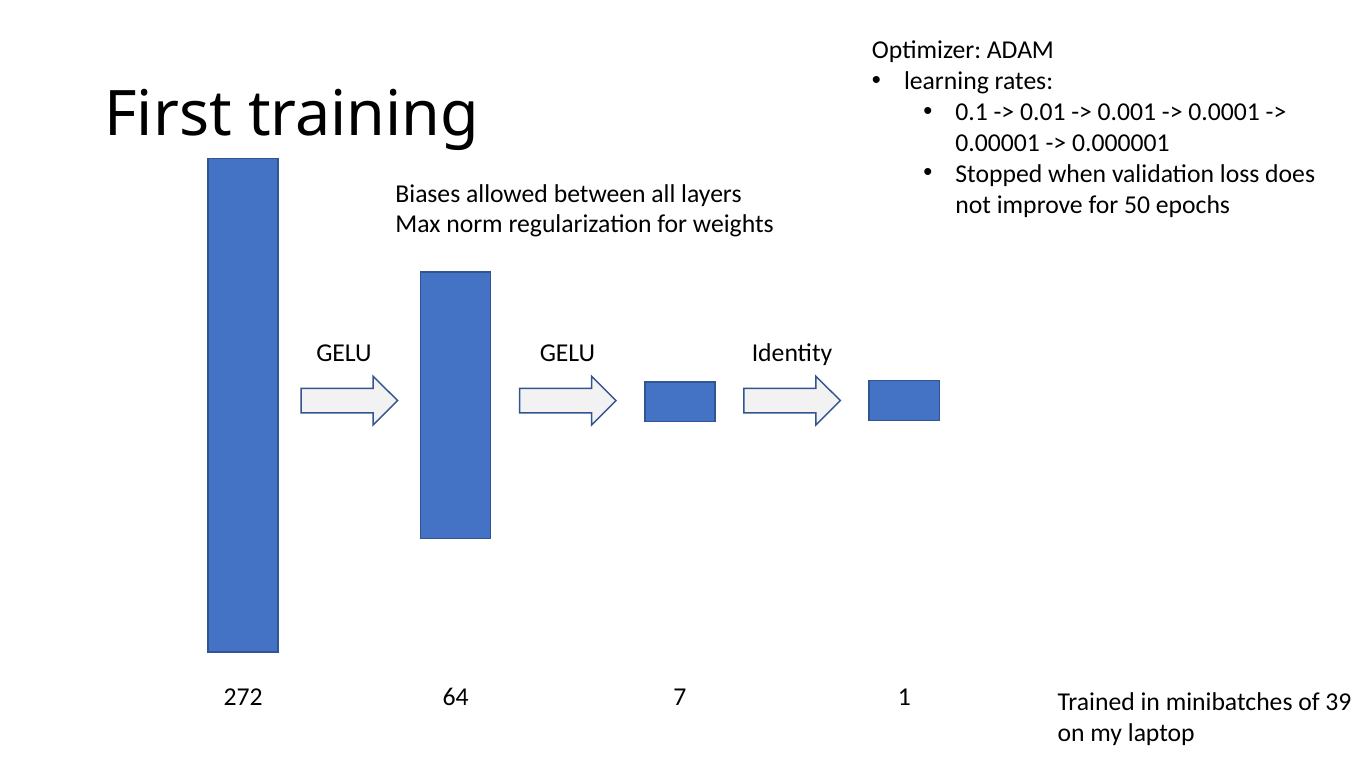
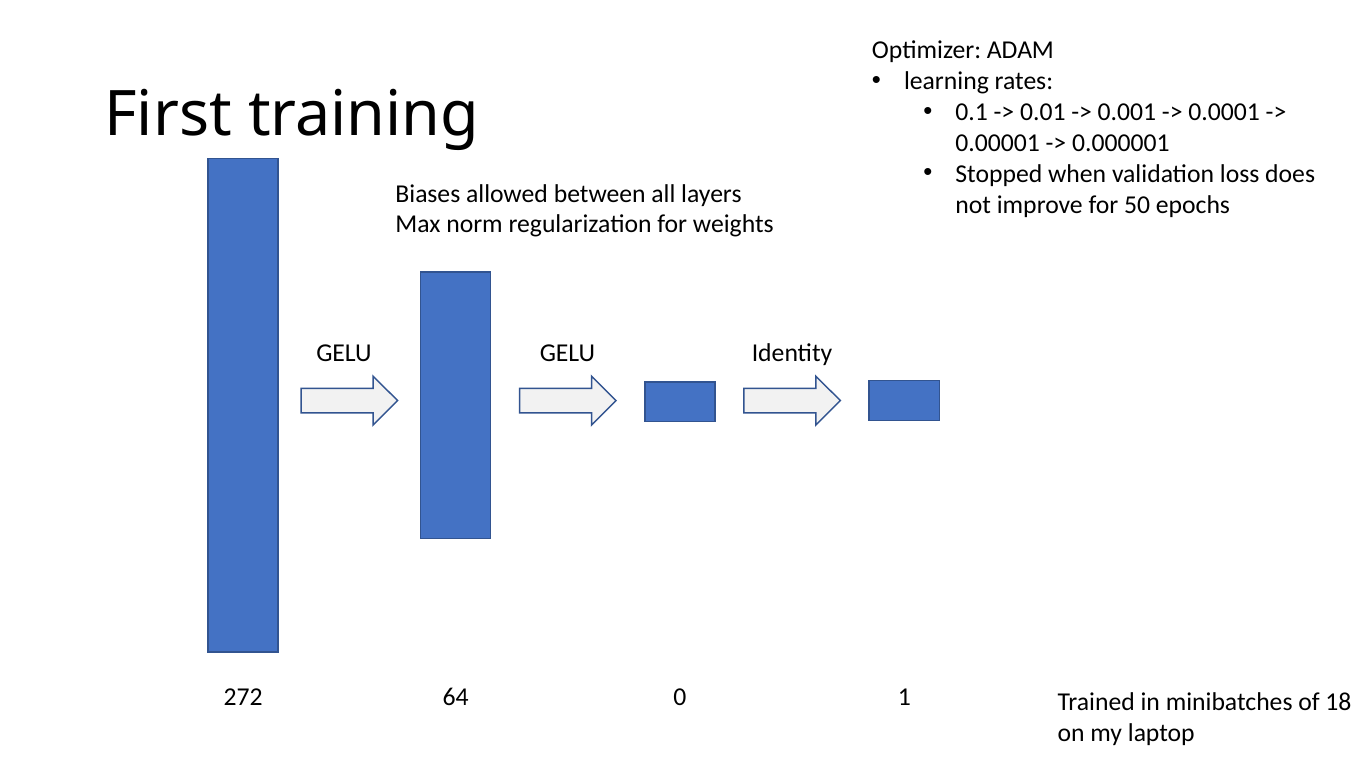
7: 7 -> 0 (680, 696)
39: 39 -> 18 (1338, 702)
